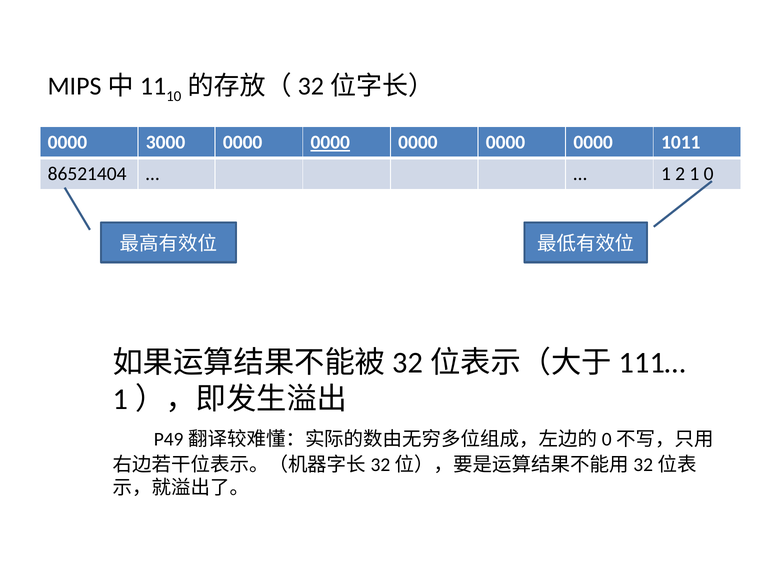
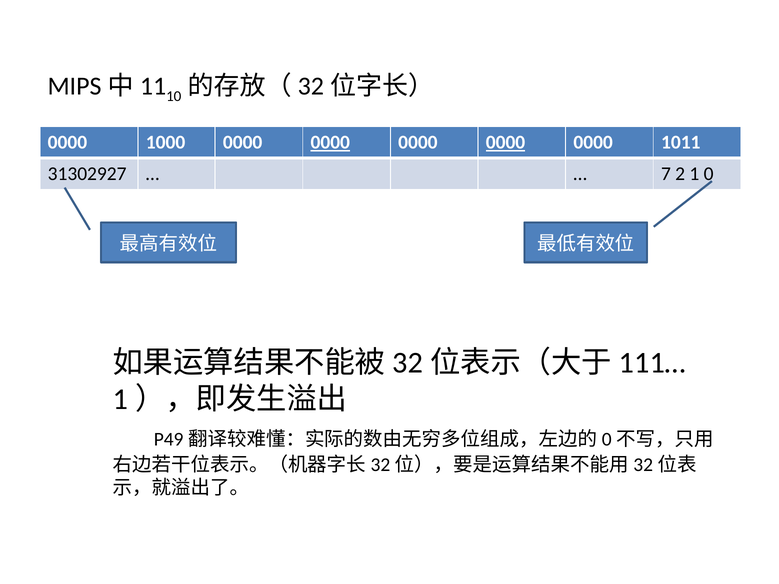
3000: 3000 -> 1000 (166, 142)
0000 underline: none -> present (506, 142)
86521404: 86521404 -> 31302927 (87, 174)
1: 1 -> 7 (666, 174)
